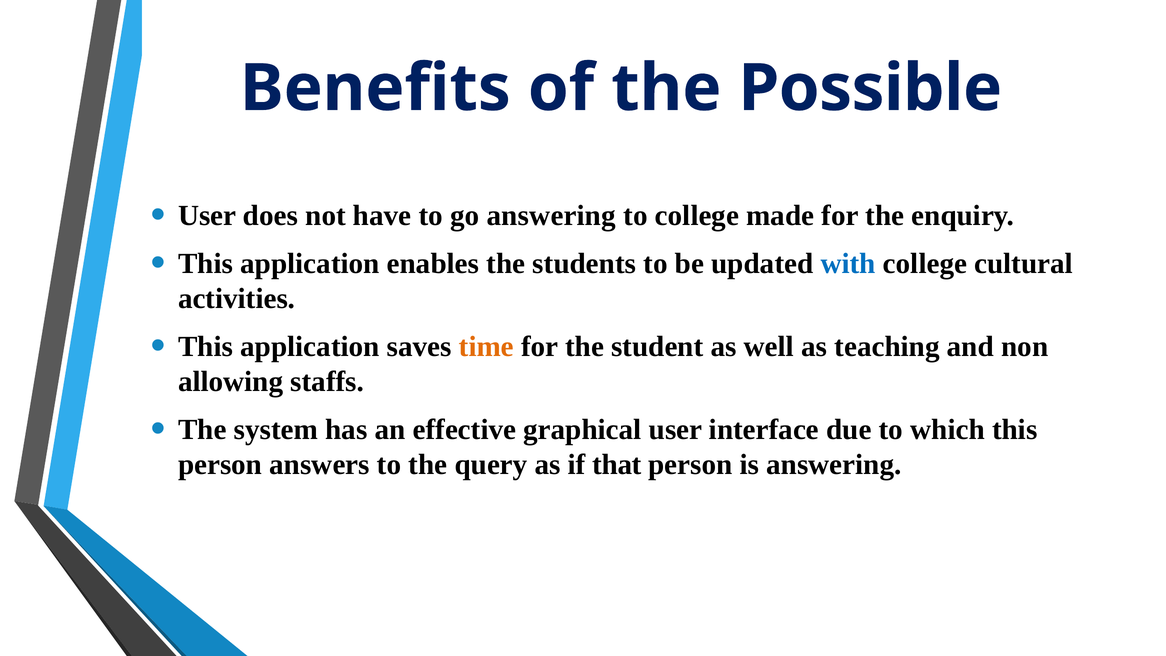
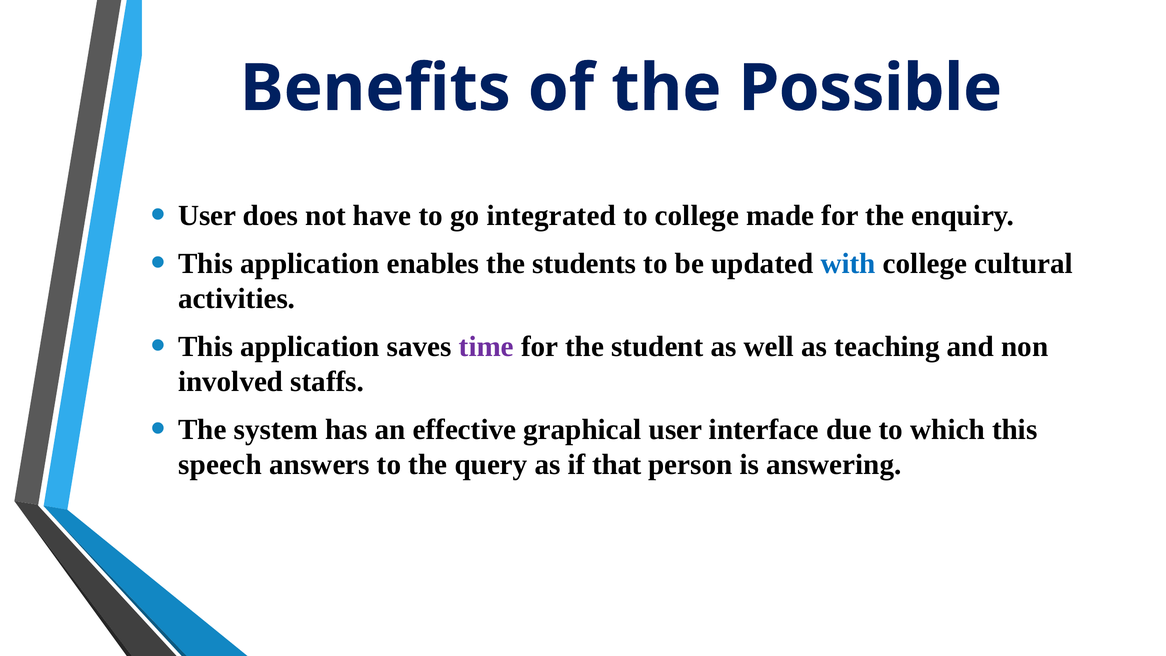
go answering: answering -> integrated (551, 215)
time colour: orange -> purple (486, 347)
allowing: allowing -> involved (231, 382)
person: person -> speech (220, 465)
